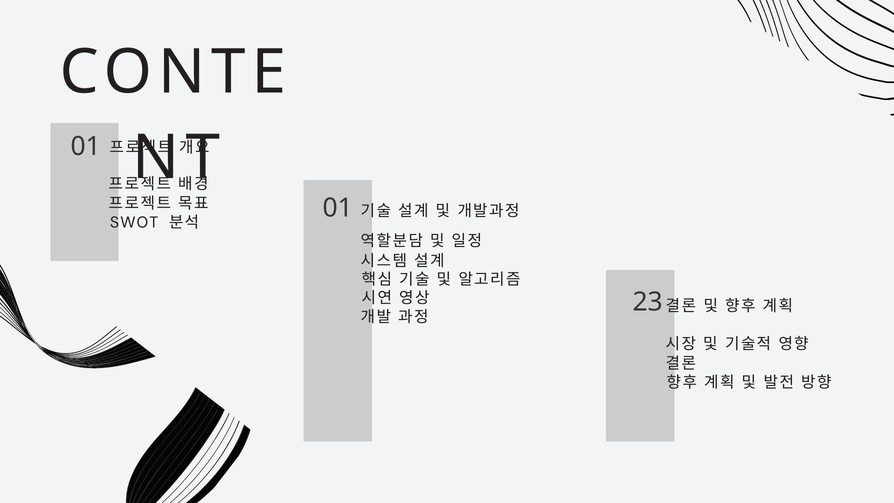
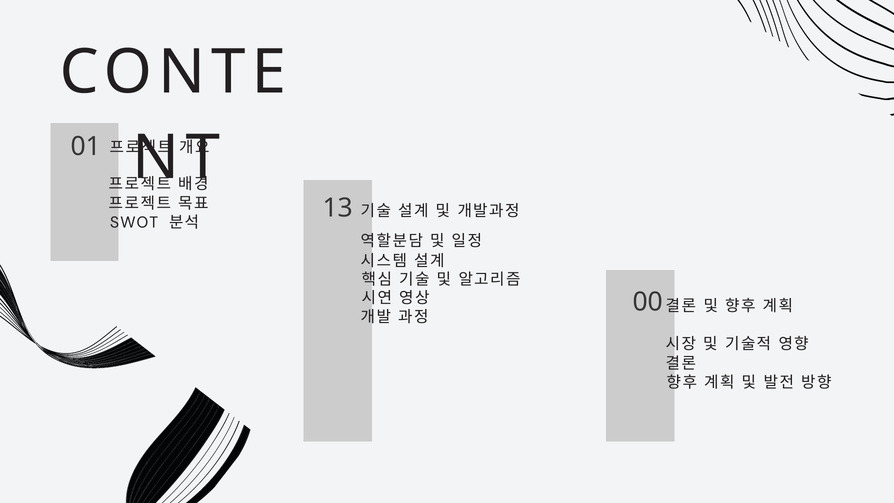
01: 01 -> 13 (338, 208)
23: 23 -> 00 (648, 302)
